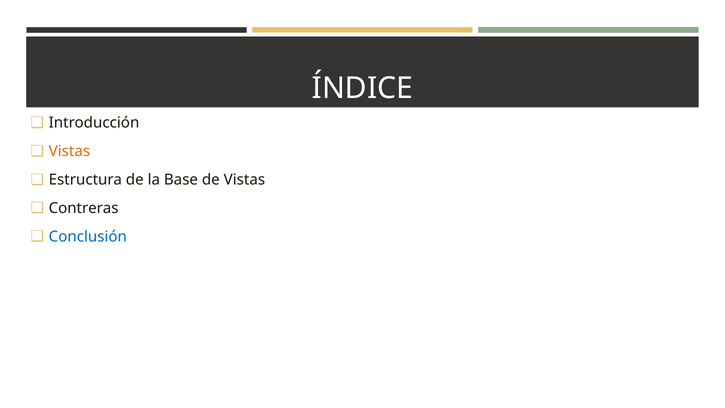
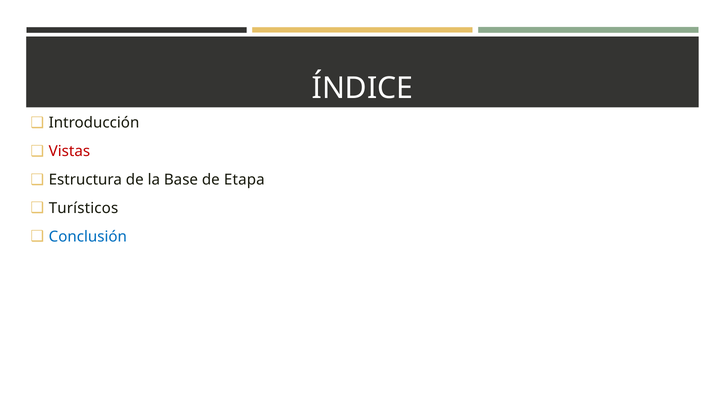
Vistas colour: orange -> red (69, 151)
de Vistas: Vistas -> Etapa (244, 180)
Contreras: Contreras -> Turísticos (84, 208)
